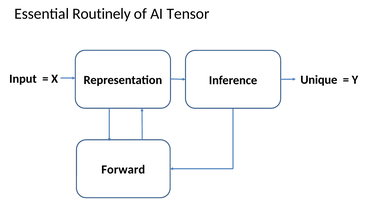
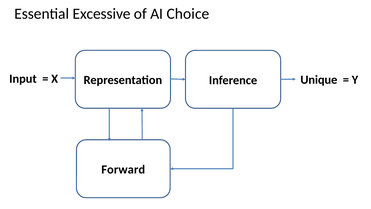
Routinely: Routinely -> Excessive (102, 14)
Tensor: Tensor -> Choice (188, 14)
